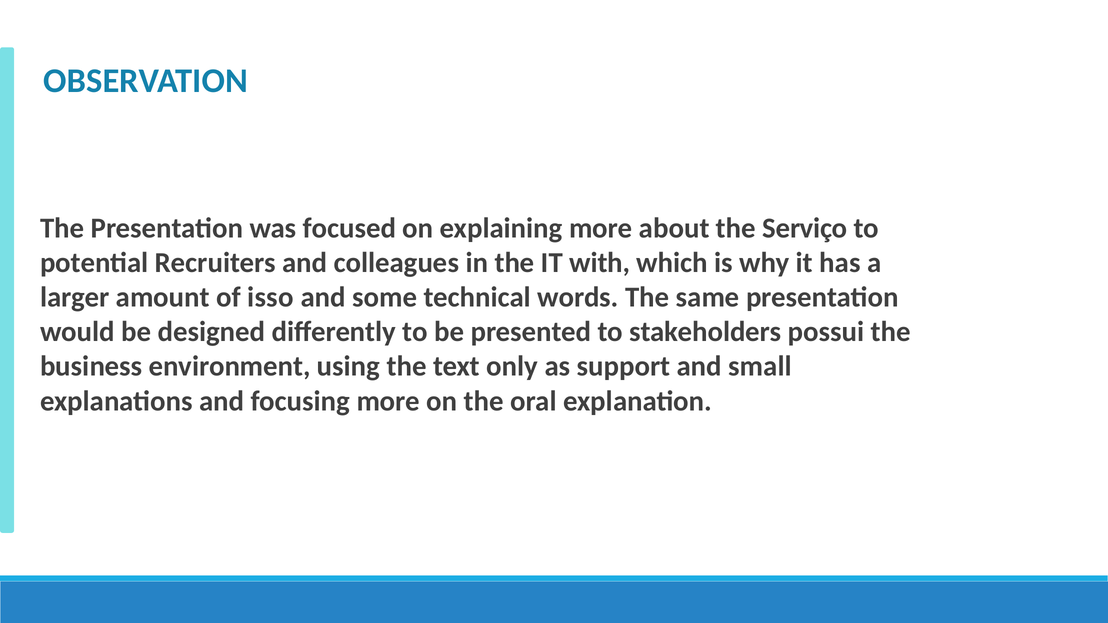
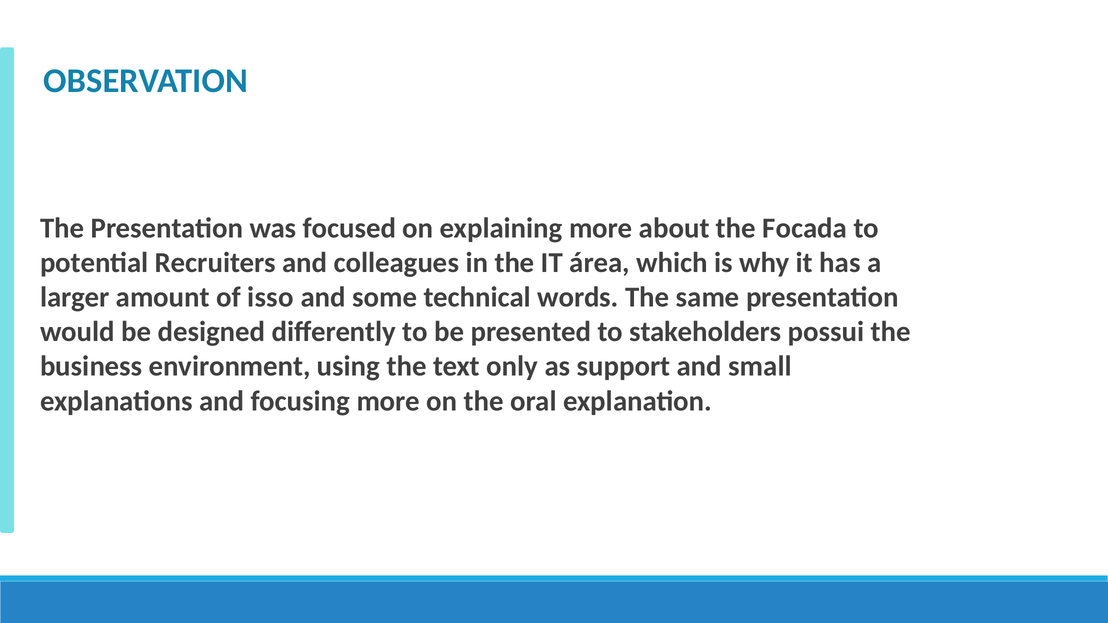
Serviço: Serviço -> Focada (805, 228)
with: with -> área (600, 263)
